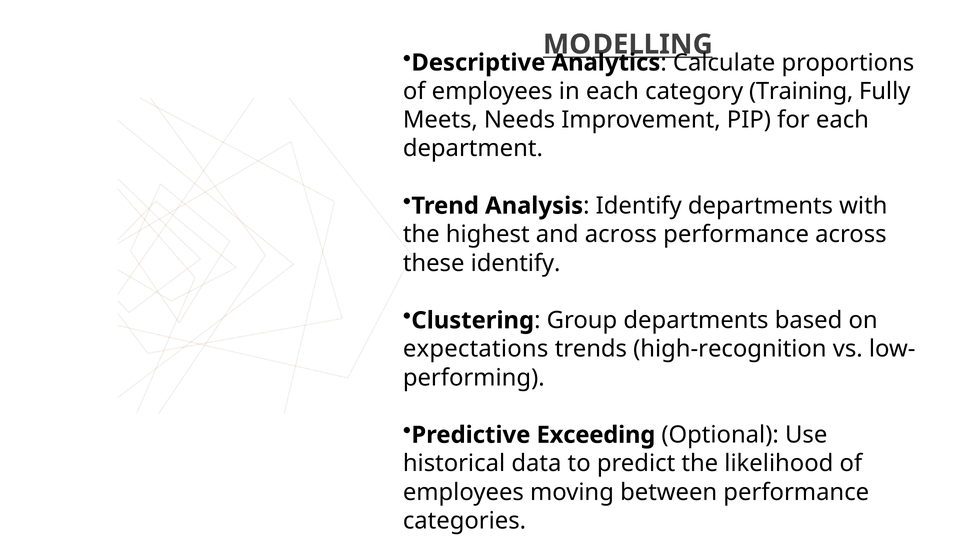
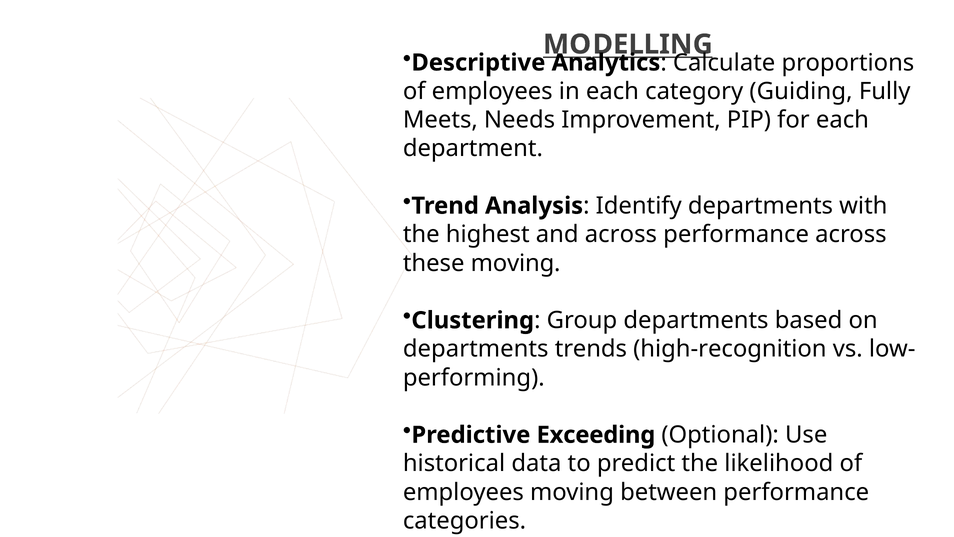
Training: Training -> Guiding (801, 91)
these identify: identify -> moving (516, 263)
expectations: expectations -> departments (476, 349)
